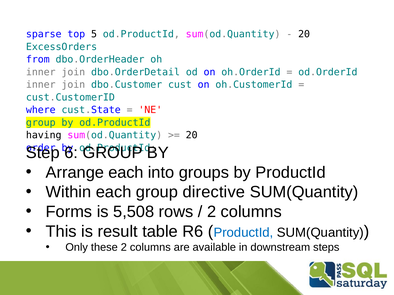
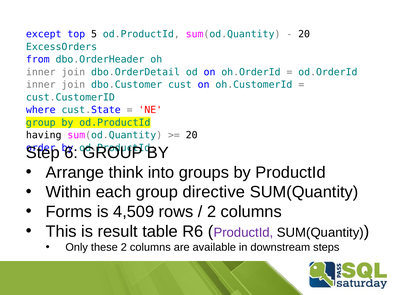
sparse: sparse -> except (44, 34)
Arrange each: each -> think (126, 173)
5,508: 5,508 -> 4,509 (134, 212)
ProductId colour: blue -> purple (243, 233)
